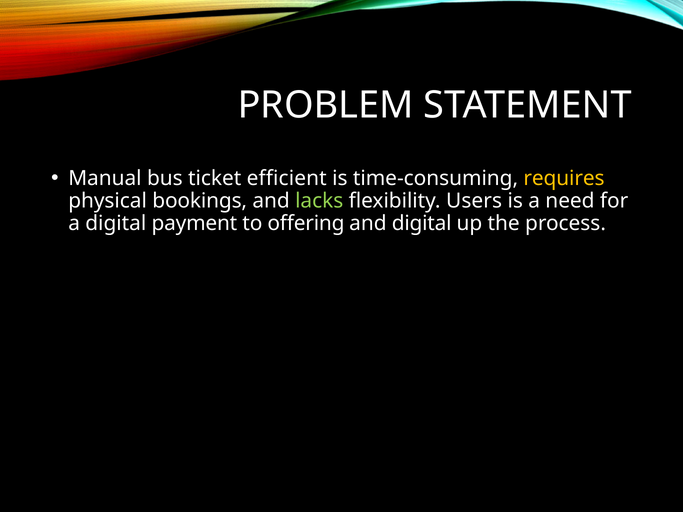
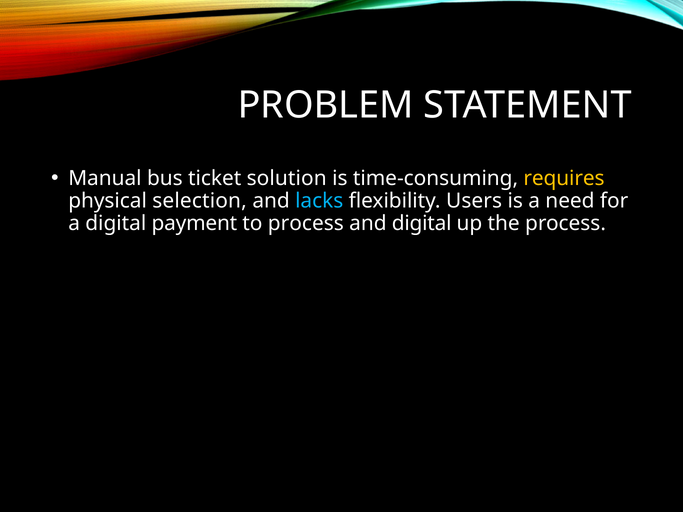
efficient: efficient -> solution (287, 178)
bookings: bookings -> selection (200, 201)
lacks colour: light green -> light blue (319, 201)
to offering: offering -> process (306, 224)
